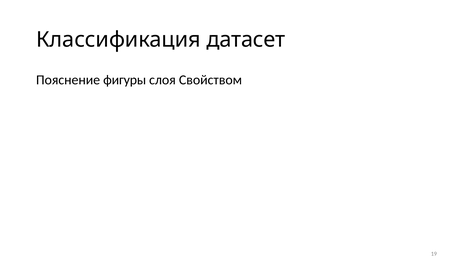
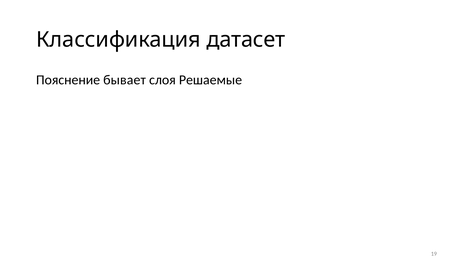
фигуры: фигуры -> бывает (125, 80)
Свойством: Свойством -> Решаемые (210, 80)
